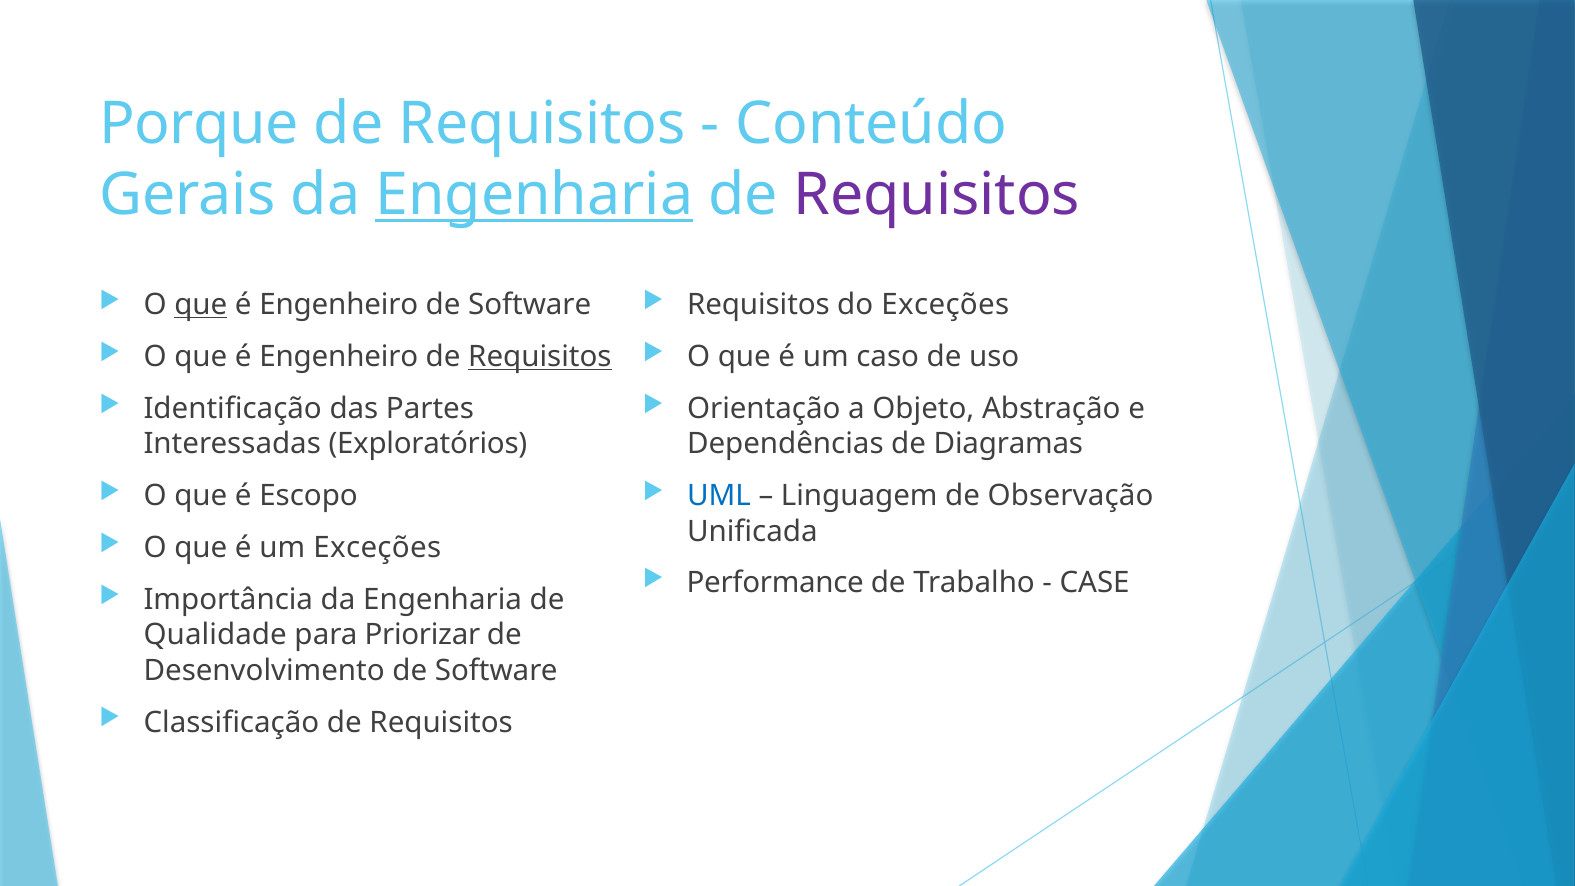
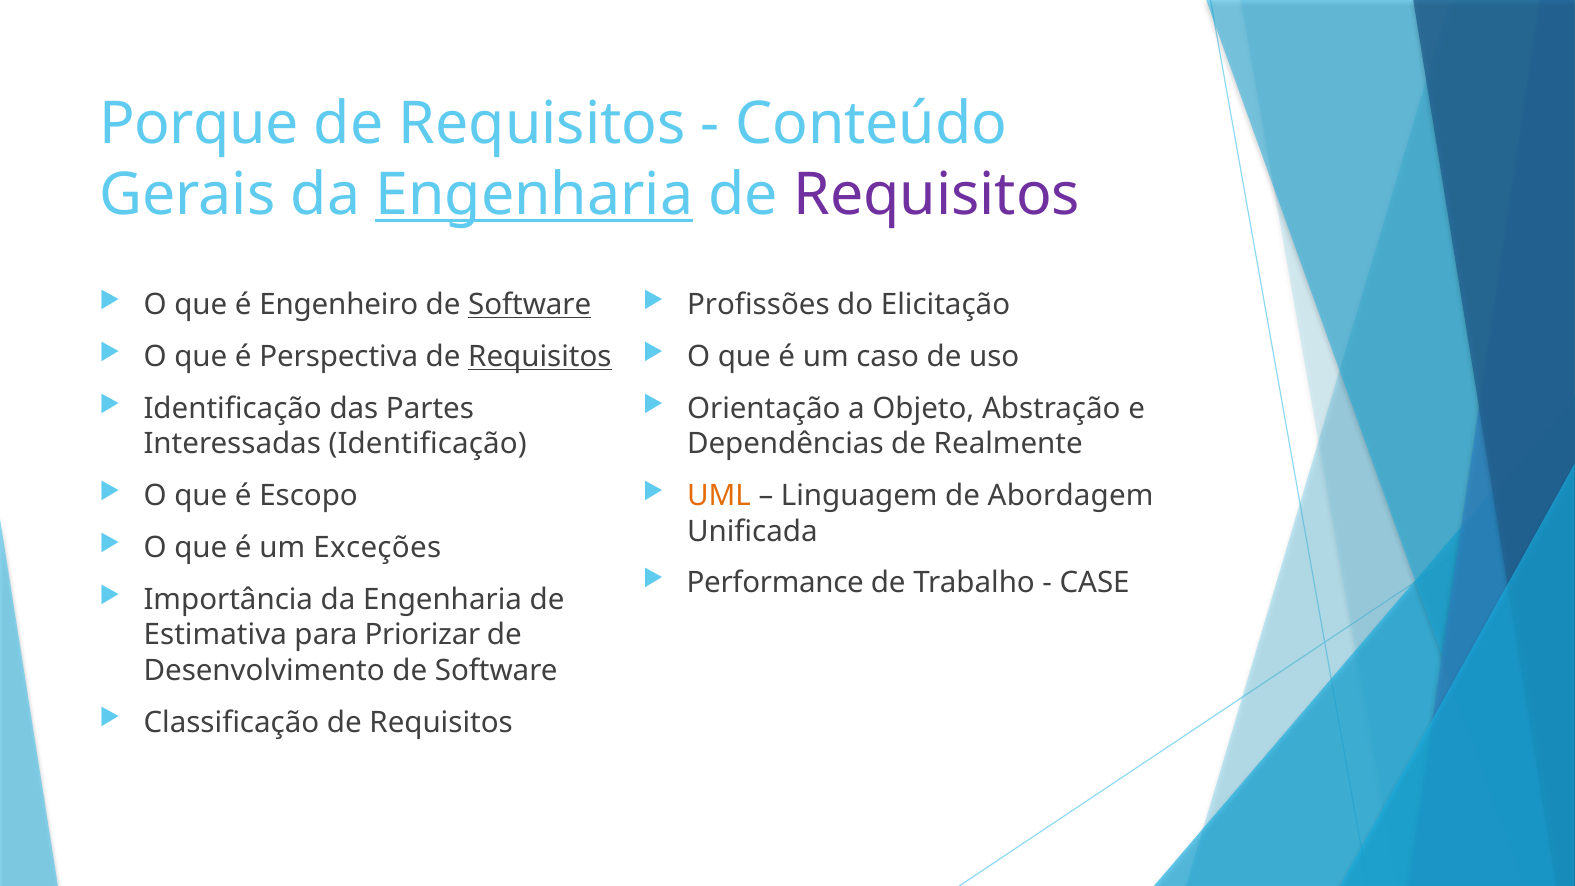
que underline: present -> none (201, 305)
Software underline: none -> present (530, 305)
Requisitos: Requisitos -> Profissões (758, 305)
do Exceções: Exceções -> Elicitação (946, 305)
Engenheiro: Engenheiro -> Perspectiva (339, 357)
Interessadas Exploratórios: Exploratórios -> Identificação (428, 444)
Diagramas: Diagramas -> Realmente (1008, 444)
UML colour: blue -> orange (719, 496)
Observação: Observação -> Abordagem (1071, 496)
Qualidade: Qualidade -> Estimativa (215, 635)
